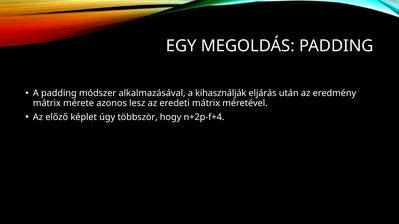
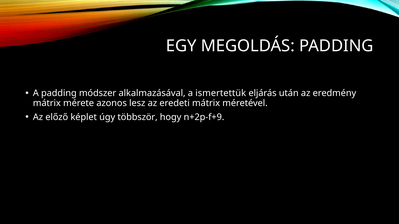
kihasználják: kihasználják -> ismertettük (221, 93)
n+2p-f+4: n+2p-f+4 -> n+2p-f+9 (204, 117)
